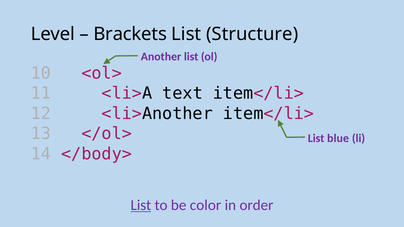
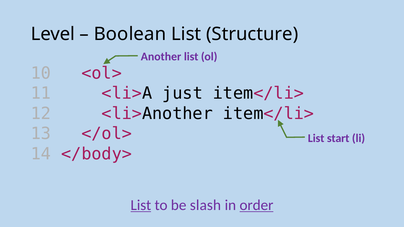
Brackets: Brackets -> Boolean (130, 34)
text: text -> just (183, 93)
blue: blue -> start (338, 138)
color: color -> slash (205, 205)
order underline: none -> present (256, 205)
